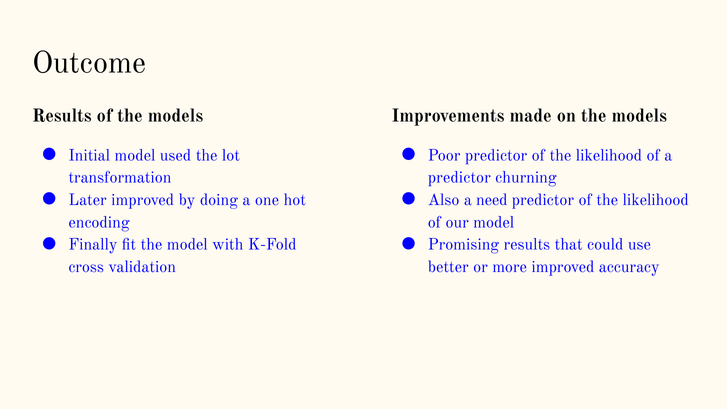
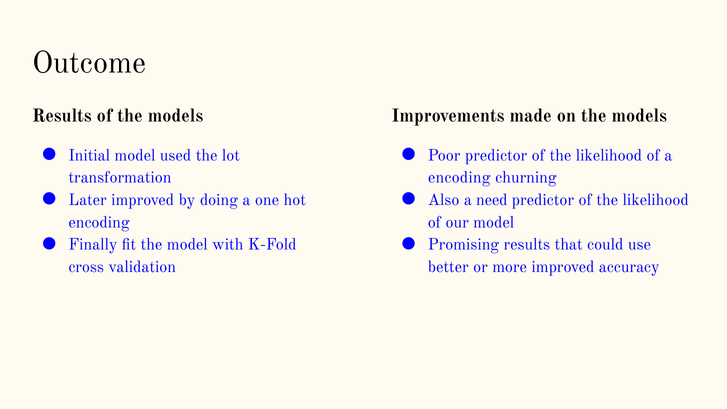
predictor: predictor -> encoding (459, 178)
